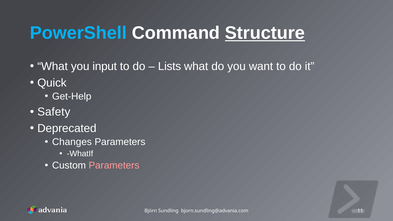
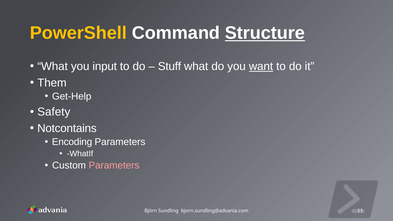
PowerShell colour: light blue -> yellow (78, 33)
Lists: Lists -> Stuff (170, 66)
want underline: none -> present (261, 66)
Quick: Quick -> Them (52, 83)
Deprecated: Deprecated -> Notcontains (67, 128)
Changes: Changes -> Encoding (72, 142)
